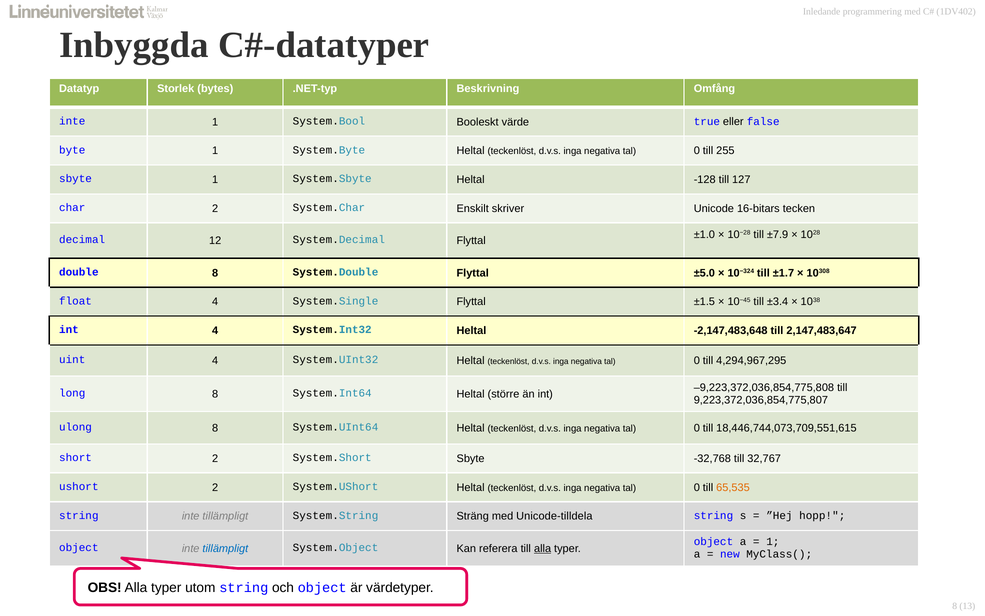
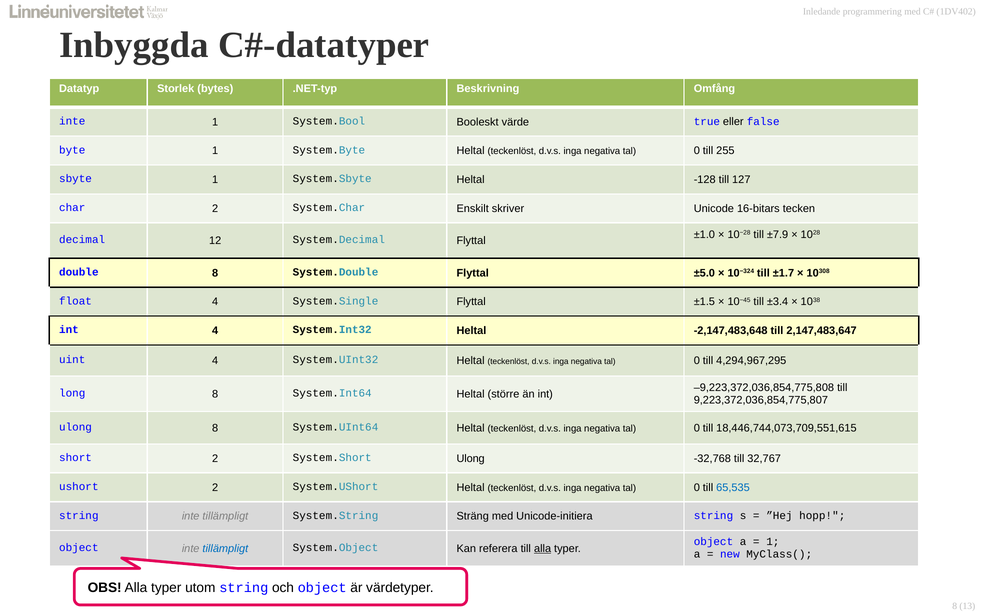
System.Short Sbyte: Sbyte -> Ulong (471, 458)
65,535 colour: orange -> blue (733, 487)
Unicode-tilldela: Unicode-tilldela -> Unicode-initiera (554, 516)
